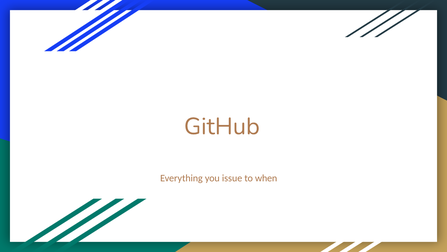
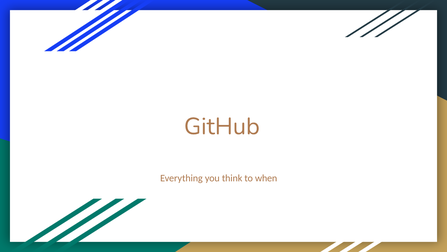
issue: issue -> think (232, 178)
